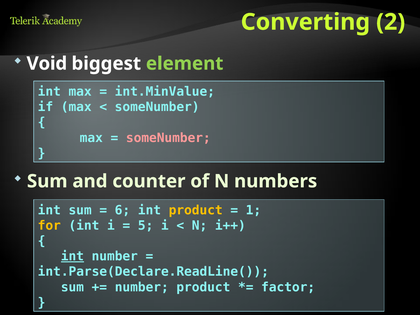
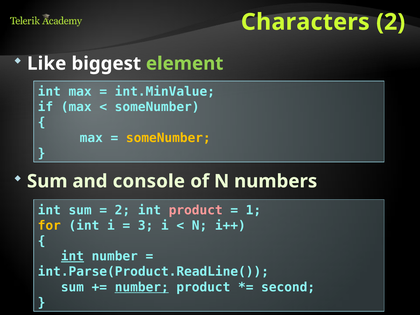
Converting: Converting -> Characters (305, 22)
Void: Void -> Like (47, 64)
someNumber colour: pink -> yellow (168, 138)
counter: counter -> console (149, 181)
6: 6 -> 2 (122, 210)
product colour: yellow -> pink (196, 210)
5: 5 -> 3 (146, 226)
int.Parse(Declare.ReadLine(: int.Parse(Declare.ReadLine( -> int.Parse(Product.ReadLine( (153, 272)
number underline: none -> present (142, 287)
factor: factor -> second (288, 287)
